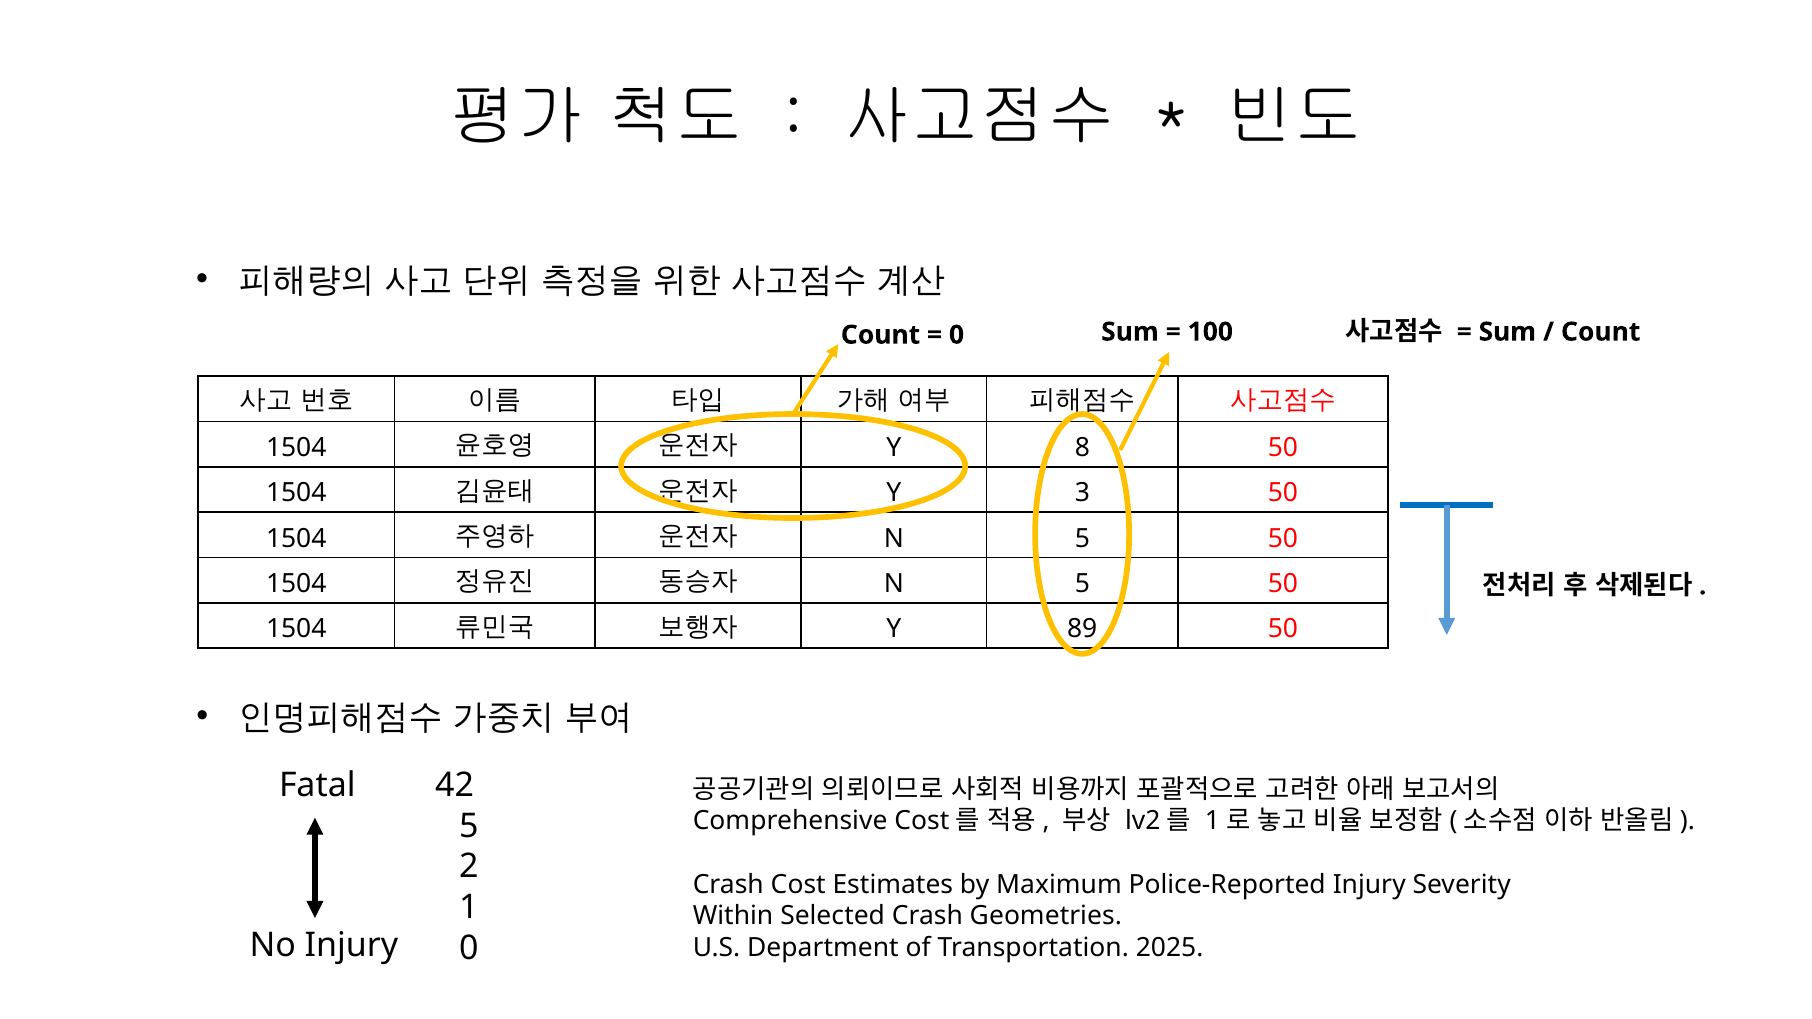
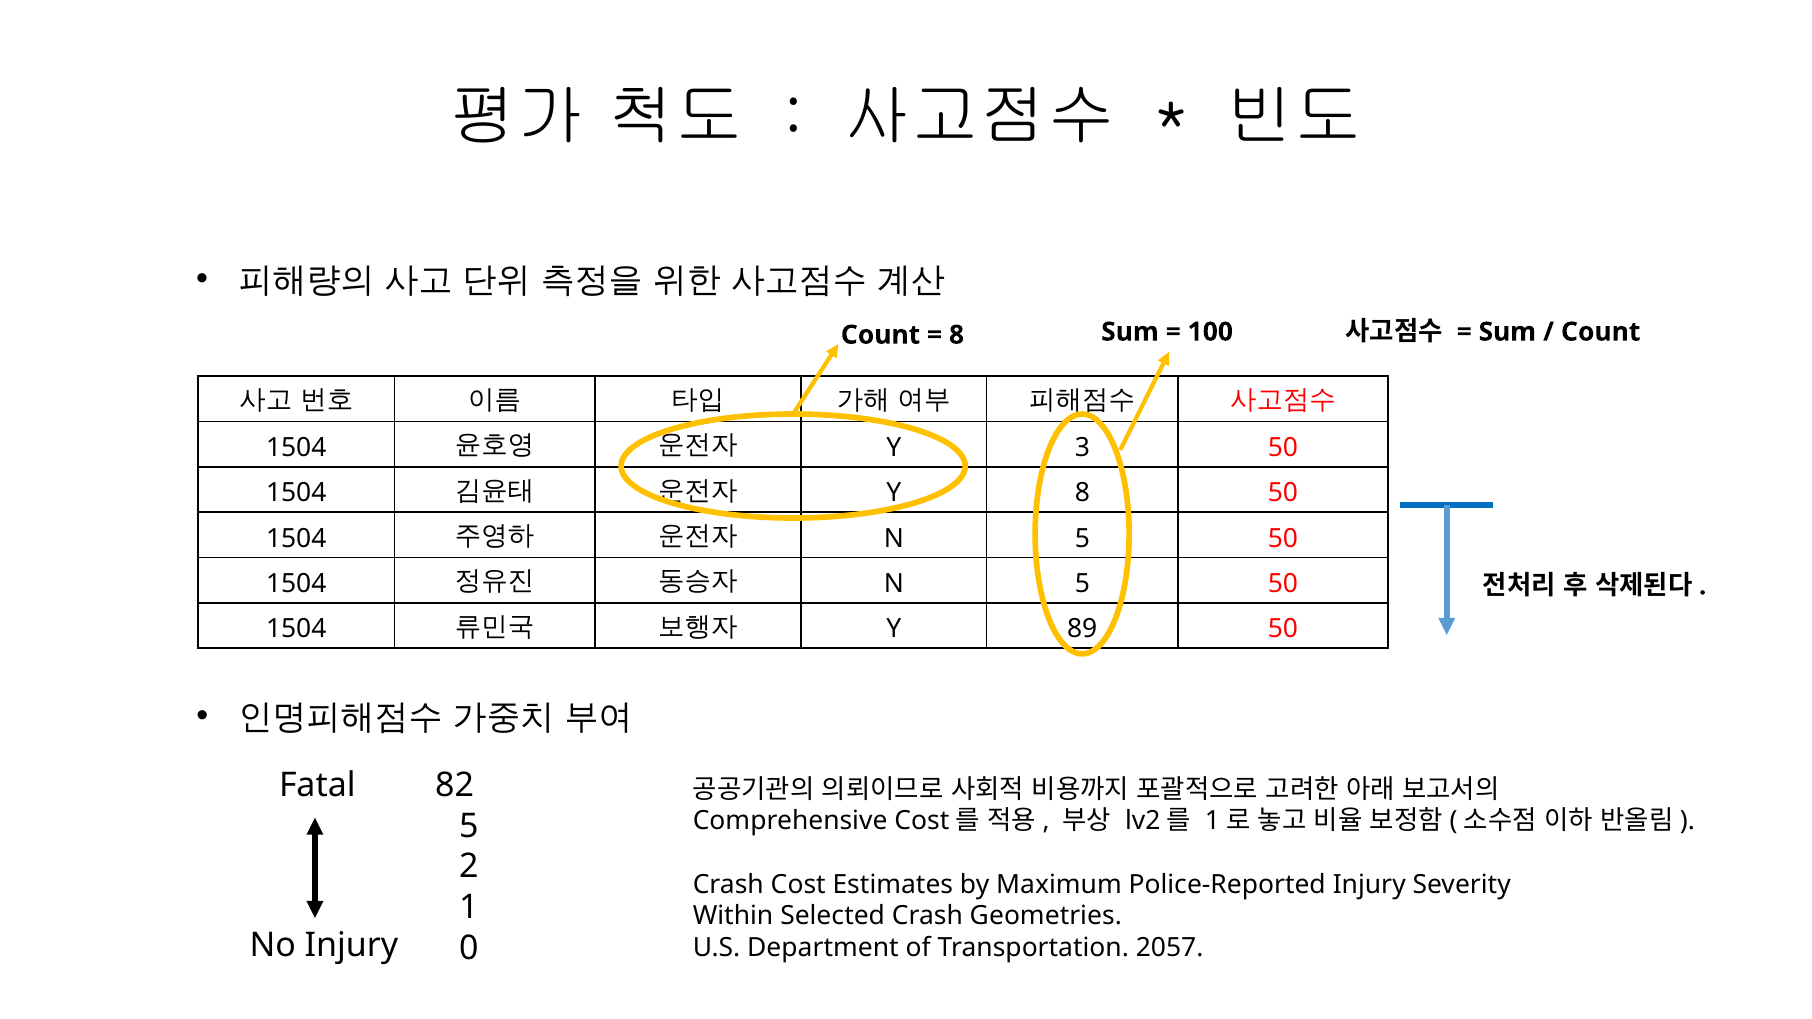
0: 0 -> 8 (957, 335)
8: 8 -> 3 (1082, 448)
3: 3 -> 8 (1082, 493)
42: 42 -> 82 (455, 785)
2025: 2025 -> 2057 (1170, 948)
